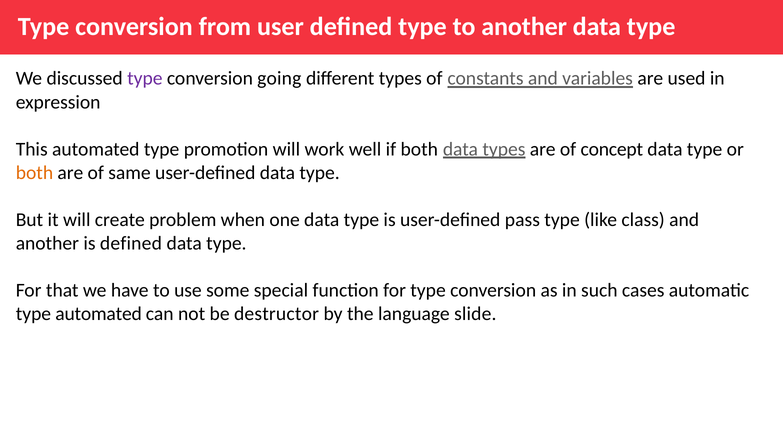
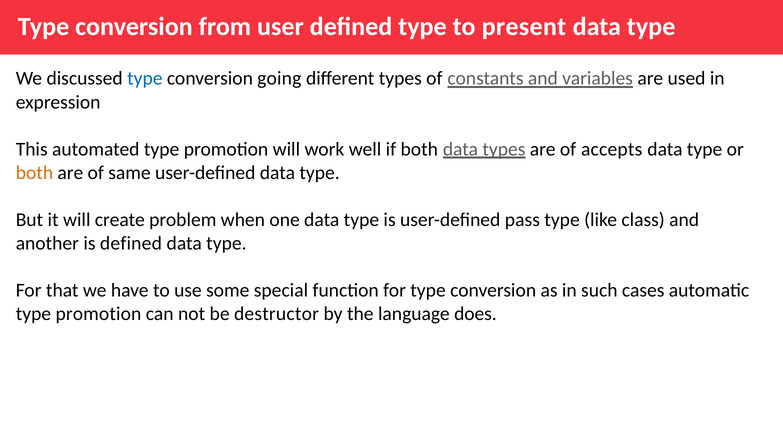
to another: another -> present (524, 26)
type colour: purple -> blue (145, 78)
concept: concept -> accepts (612, 149)
automated: automated -> promotion (98, 314)
slide: slide -> does (475, 314)
